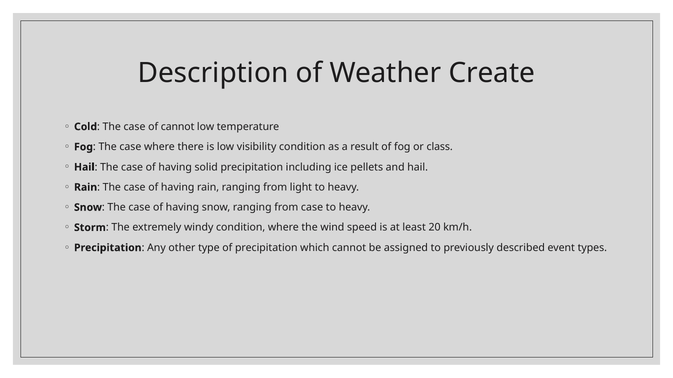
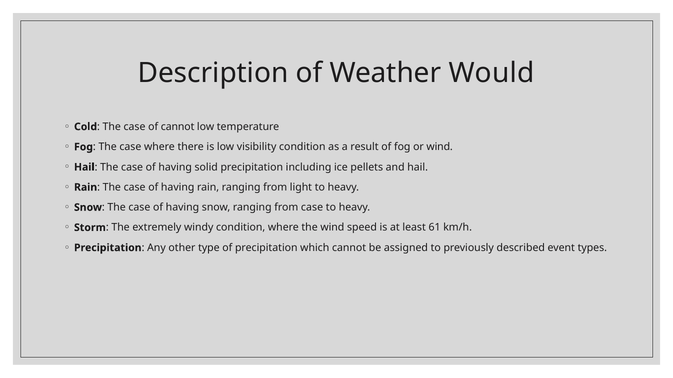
Create: Create -> Would (492, 73)
or class: class -> wind (440, 147)
20: 20 -> 61 (435, 228)
